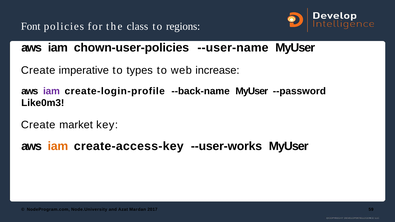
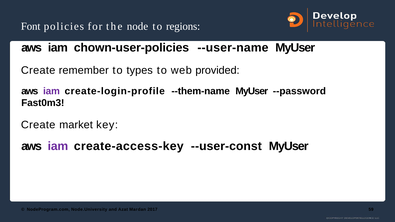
class: class -> node (137, 26)
imperative: imperative -> remember (84, 70)
increase: increase -> provided (217, 70)
--back-name: --back-name -> --them-name (201, 91)
Like0m3: Like0m3 -> Fast0m3 (43, 103)
iam colour: orange -> purple (58, 146)
--user-works: --user-works -> --user-const (226, 146)
